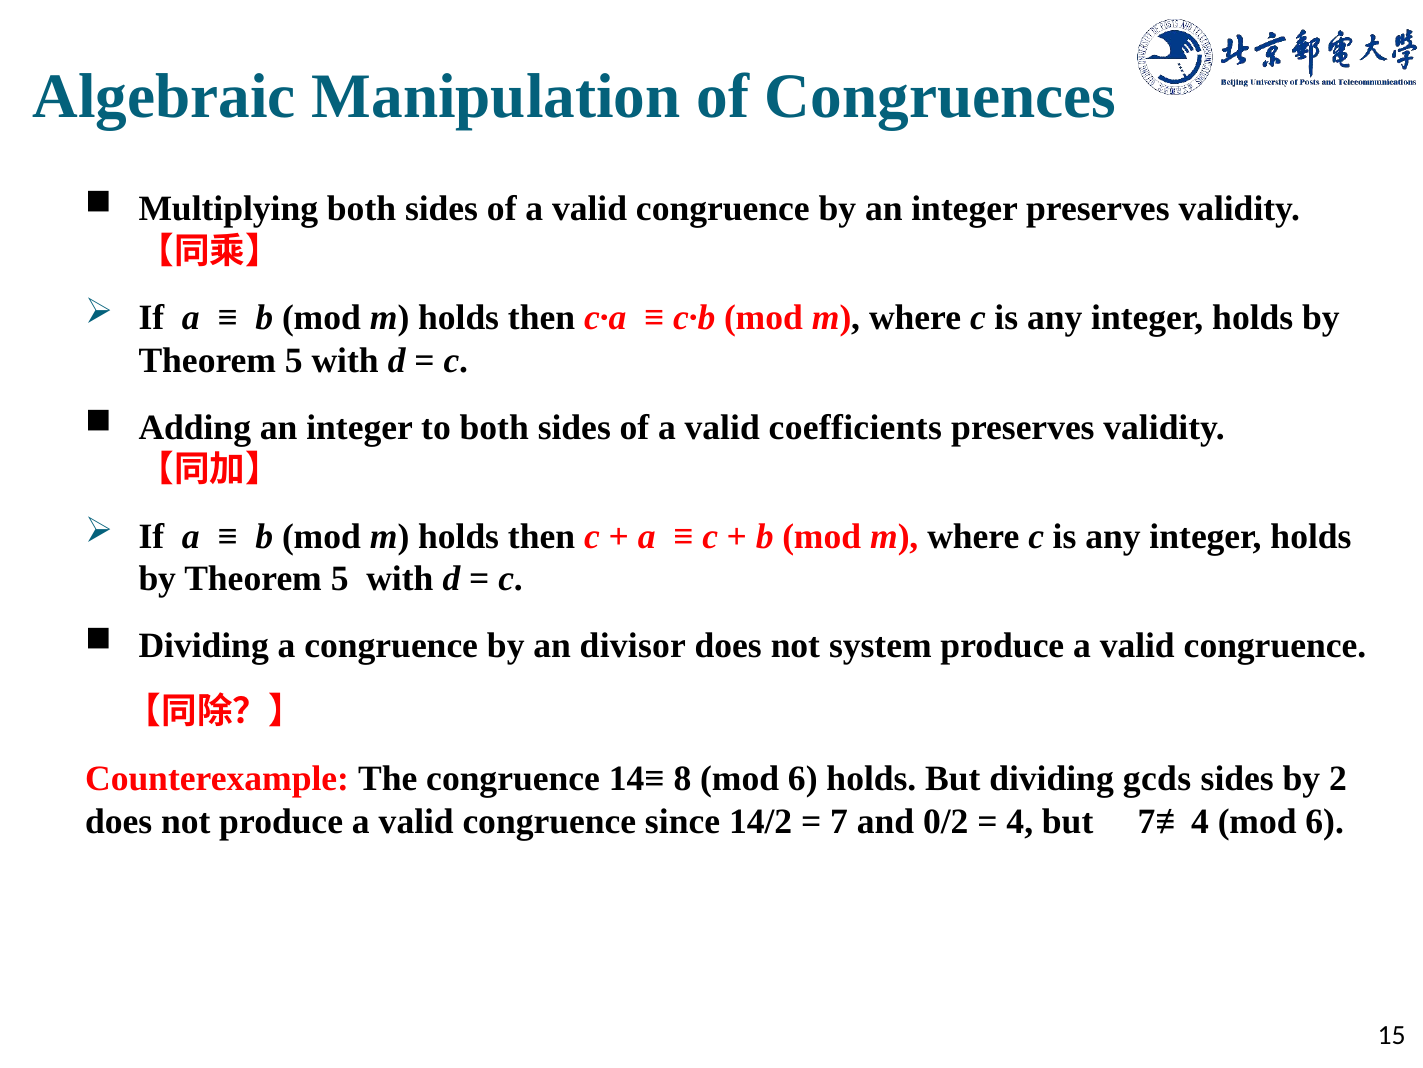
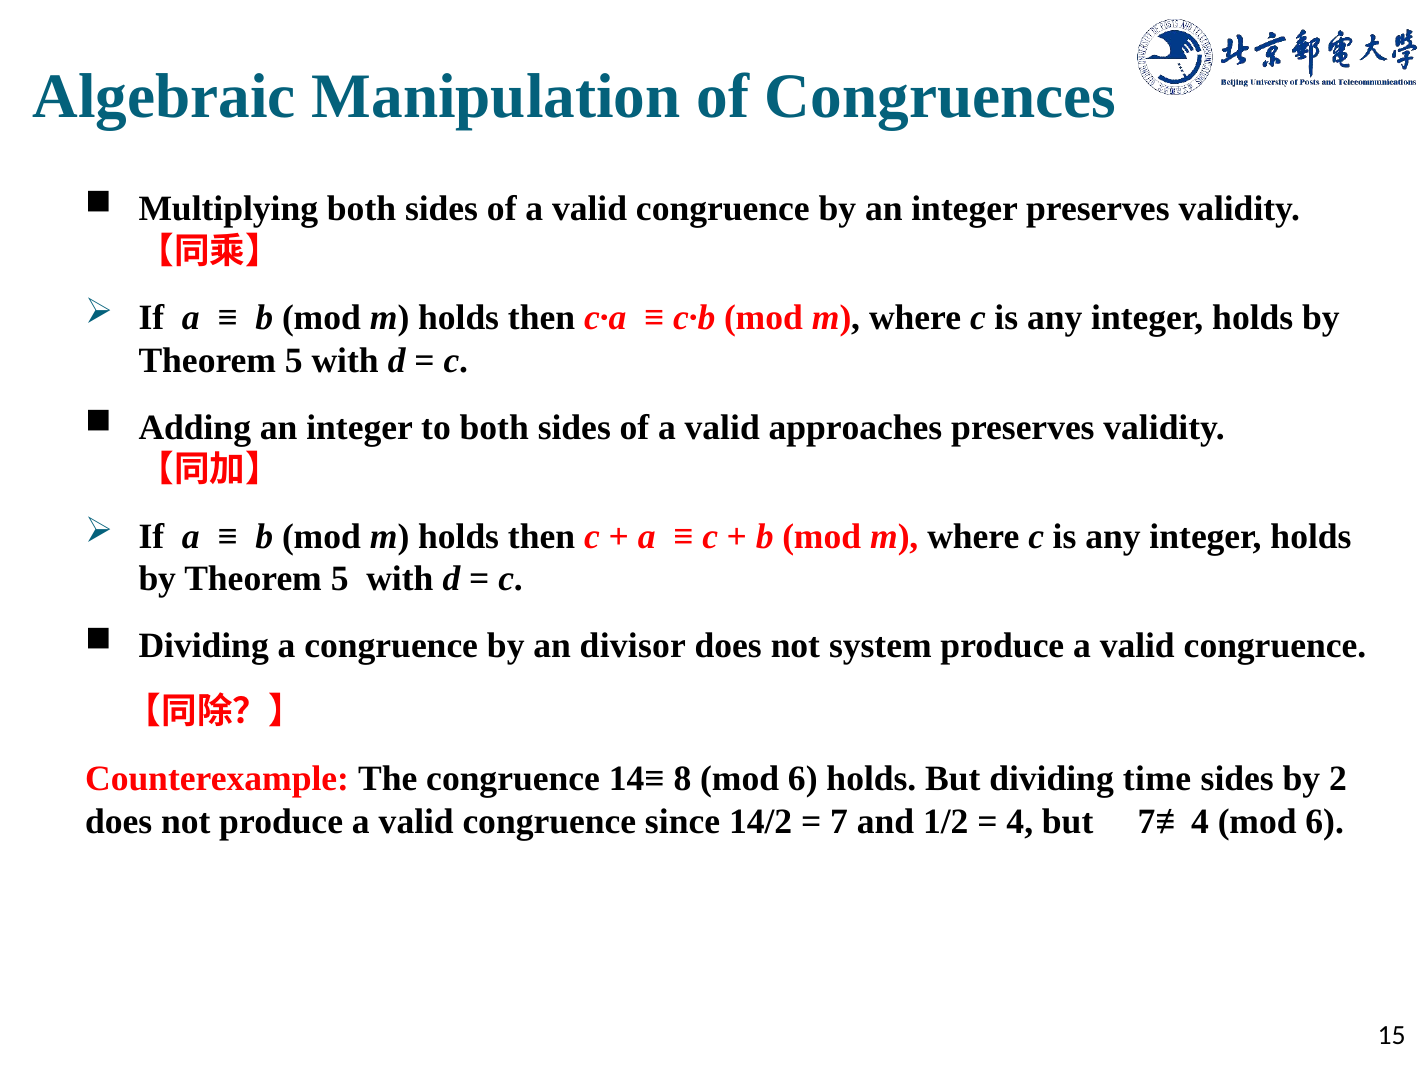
coefficients: coefficients -> approaches (855, 427)
gcds: gcds -> time (1157, 778)
0/2: 0/2 -> 1/2 (946, 821)
